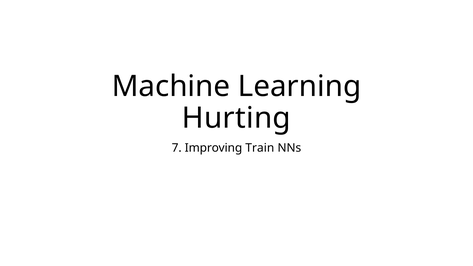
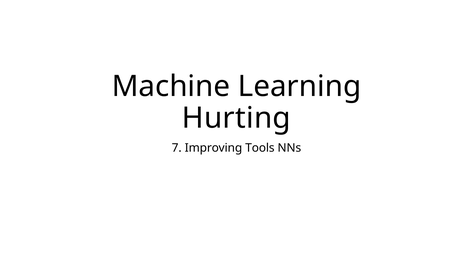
Train: Train -> Tools (260, 148)
